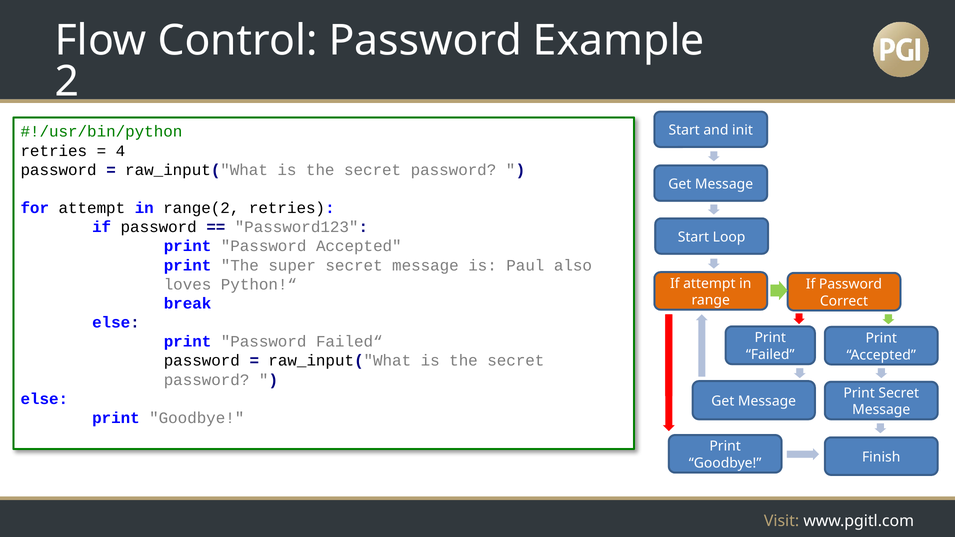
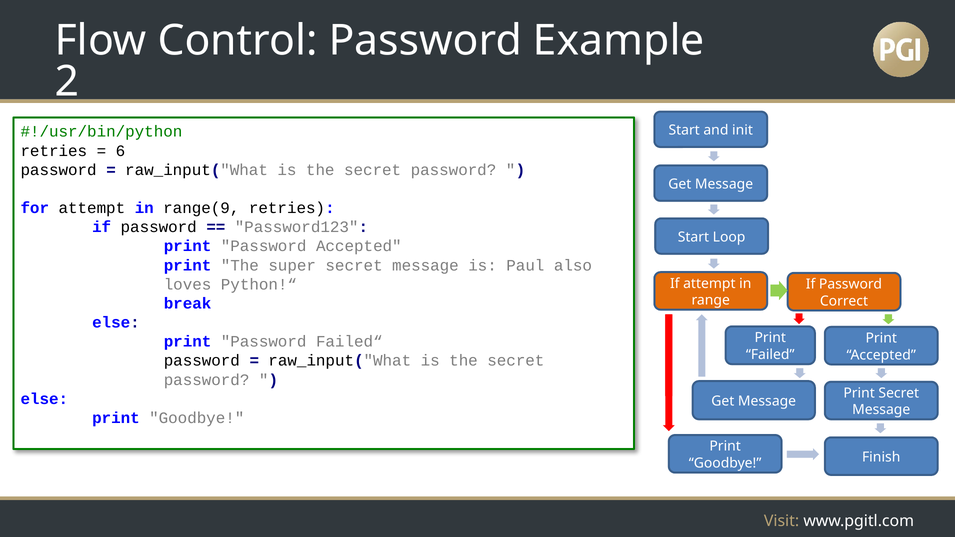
4: 4 -> 6 (120, 151)
range(2: range(2 -> range(9 (201, 208)
